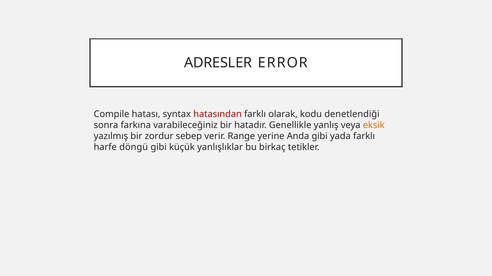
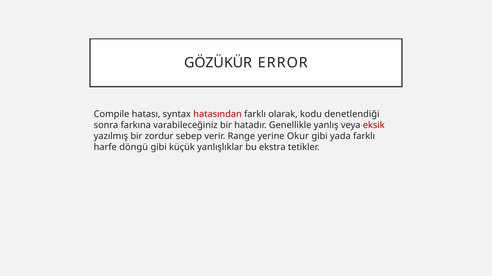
ADRESLER: ADRESLER -> GÖZÜKÜR (218, 63)
eksik colour: orange -> red (374, 126)
Anda: Anda -> Okur (298, 137)
birkaç: birkaç -> ekstra (272, 148)
